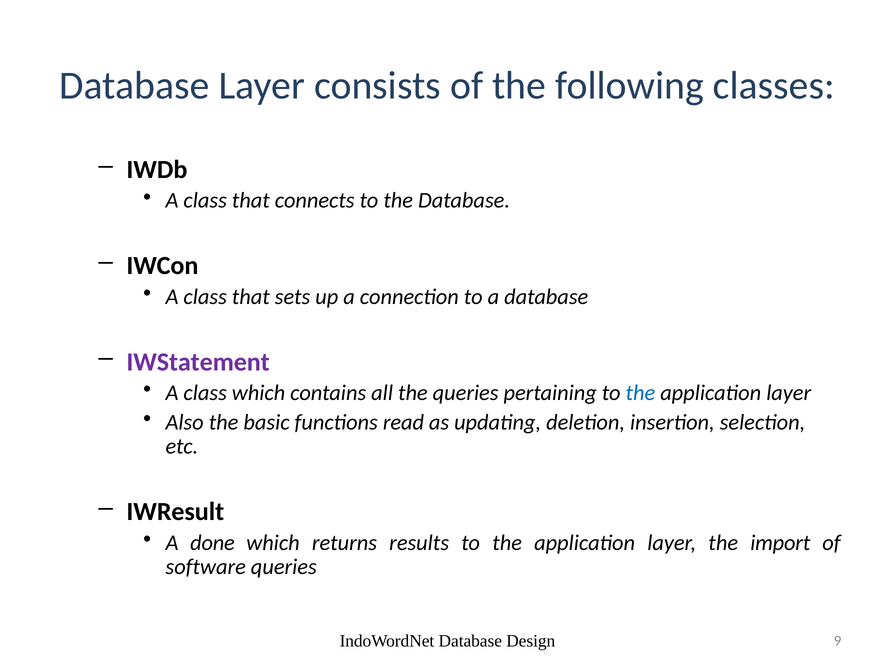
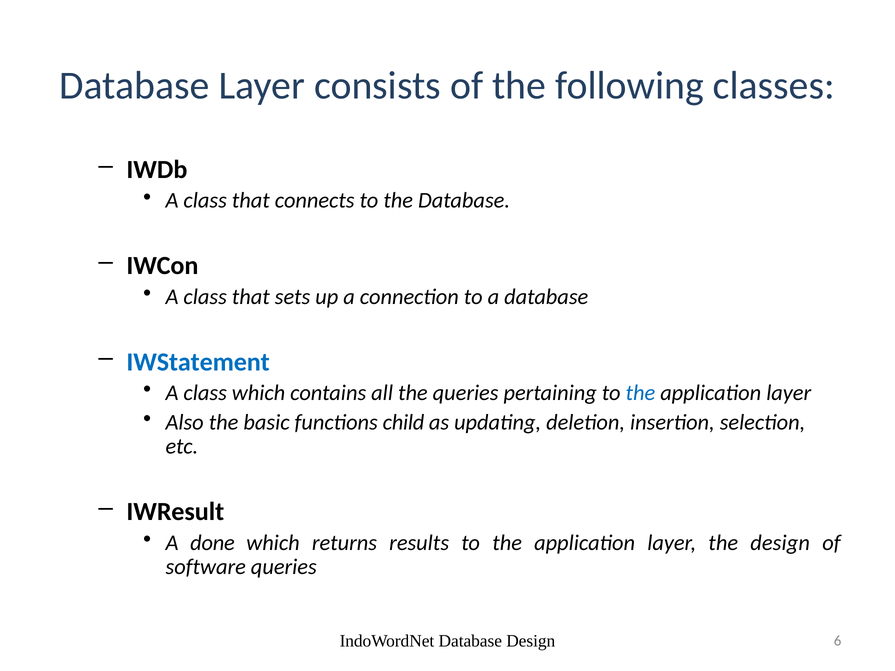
IWStatement colour: purple -> blue (198, 362)
read: read -> child (404, 423)
the import: import -> design (780, 543)
9: 9 -> 6 (838, 641)
